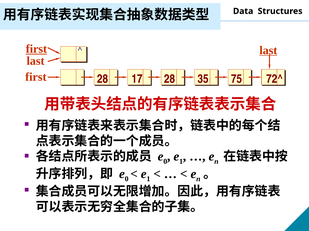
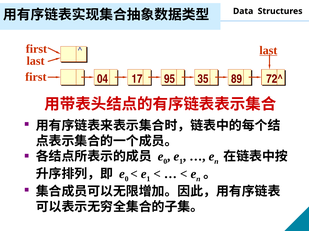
first underline: present -> none (36, 49)
first 28: 28 -> 04 (103, 79)
17 28: 28 -> 95 (170, 79)
75: 75 -> 89 (237, 79)
